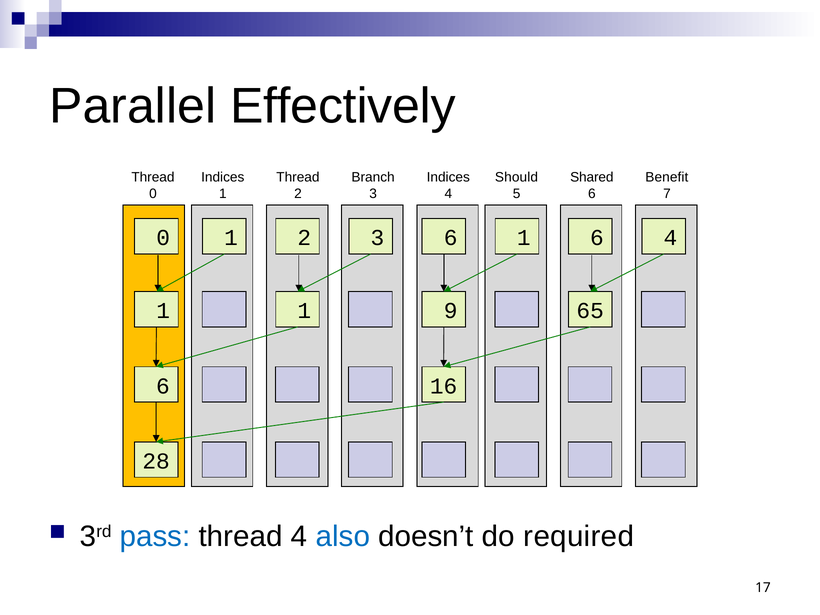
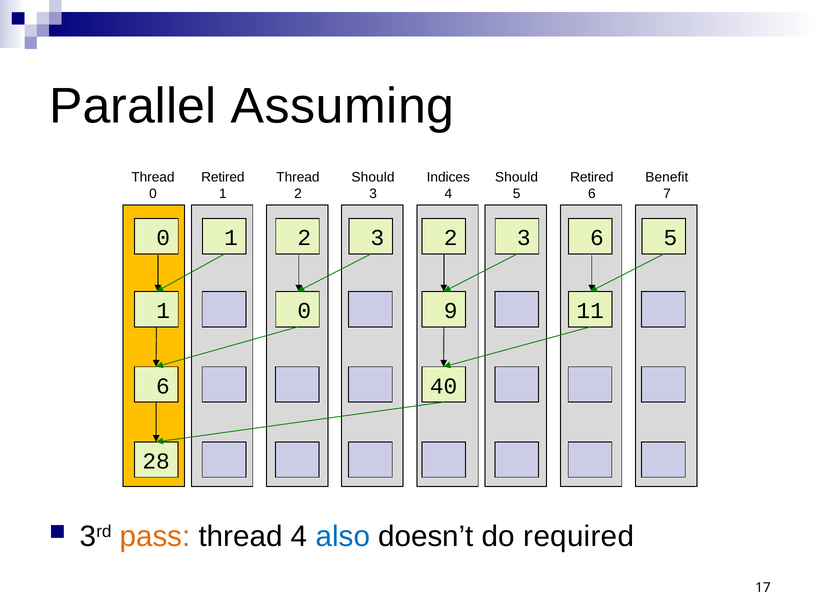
Effectively: Effectively -> Assuming (343, 106)
Indices: Indices -> Retired (223, 177)
Branch: Branch -> Should (373, 177)
Shared: Shared -> Retired (592, 177)
2 3 6: 6 -> 2 (451, 238)
0 1 1: 1 -> 3 (524, 238)
6 4: 4 -> 5 (670, 238)
1: 1 -> 0 (304, 311)
65: 65 -> 11 (590, 311)
16: 16 -> 40 (444, 386)
pass colour: blue -> orange (155, 536)
